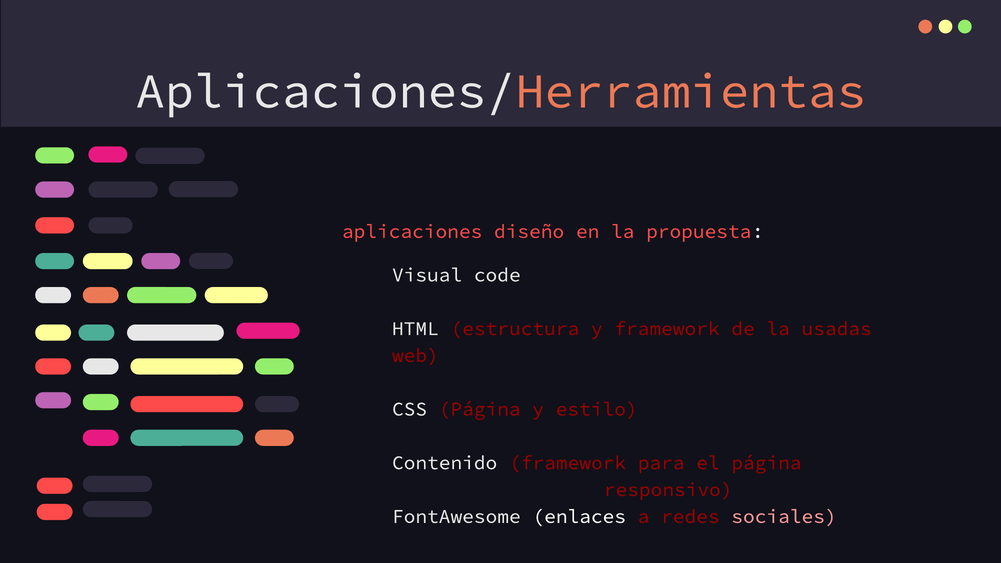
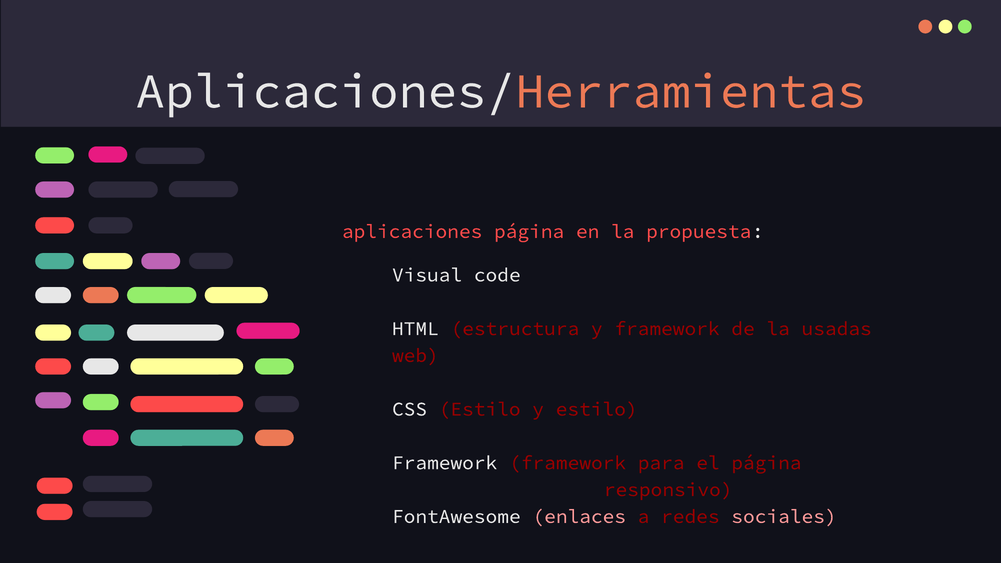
aplicaciones diseño: diseño -> página (529, 231)
CSS Página: Página -> Estilo (480, 409)
Contenido: Contenido -> Framework (445, 463)
enlaces colour: white -> pink (579, 517)
